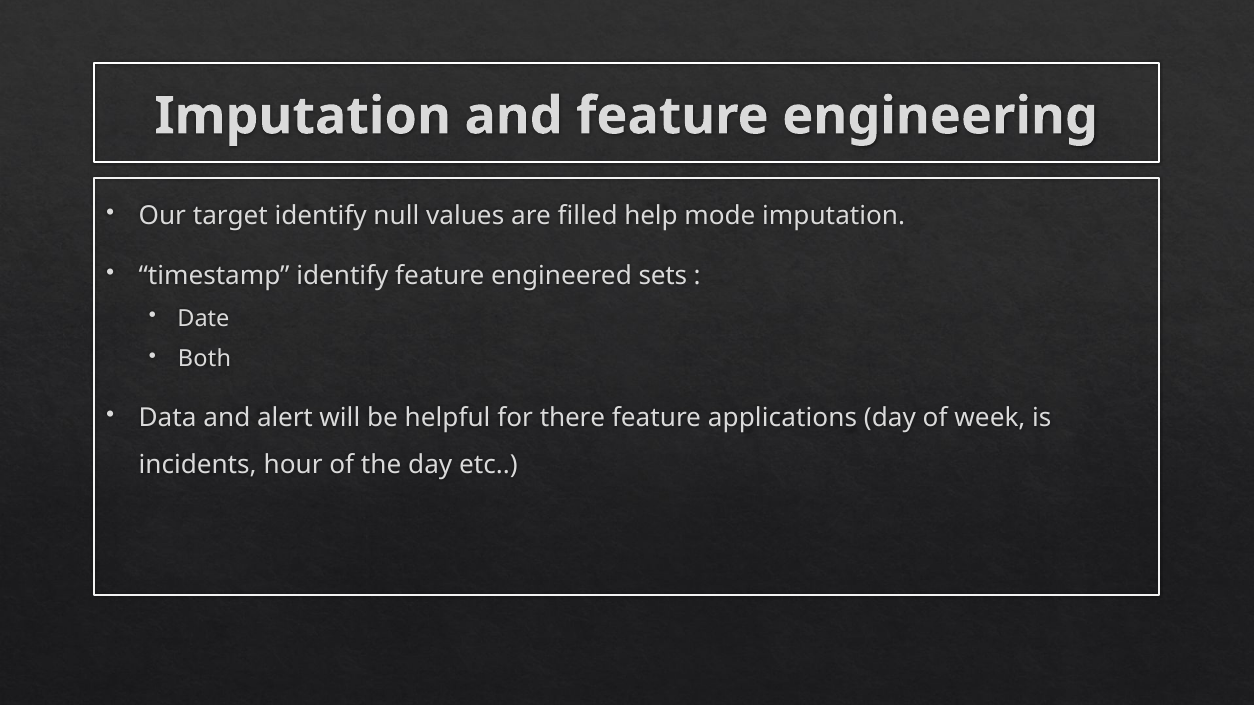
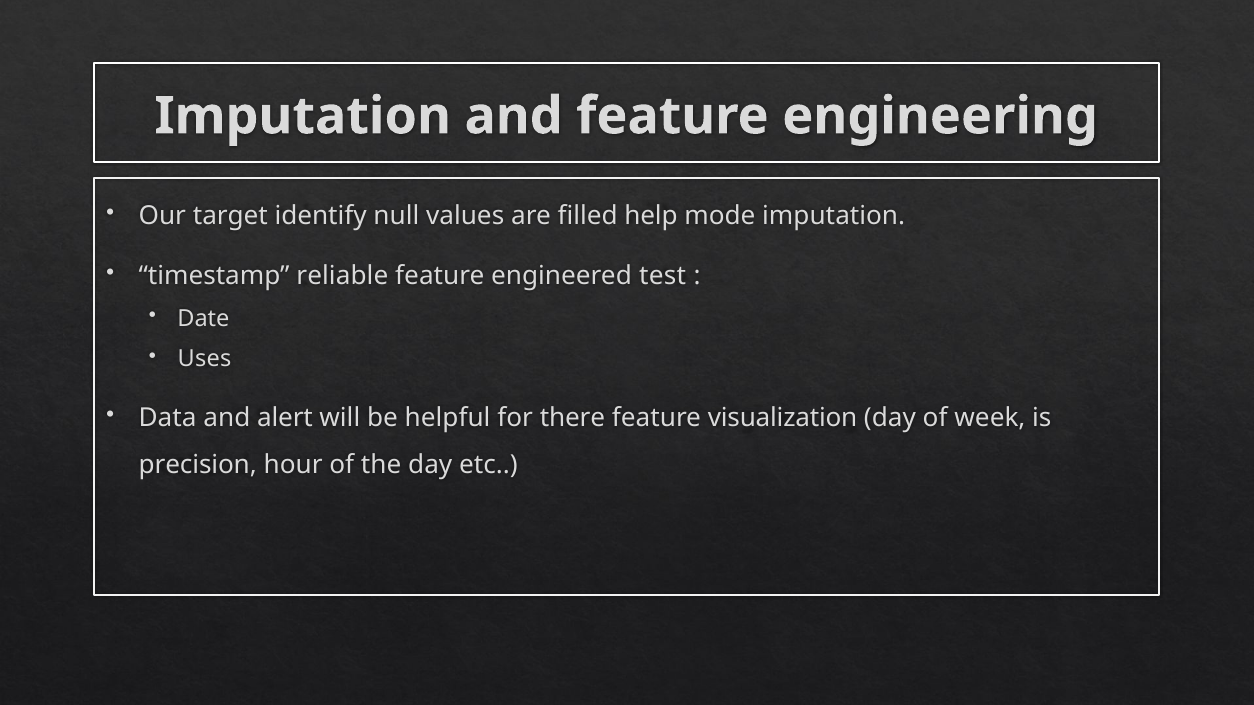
timestamp identify: identify -> reliable (342, 276)
sets: sets -> test (663, 276)
Both: Both -> Uses (204, 359)
applications: applications -> visualization (783, 418)
incidents: incidents -> precision (198, 465)
